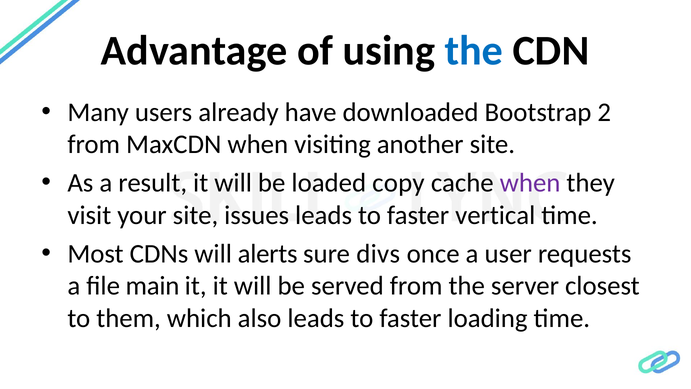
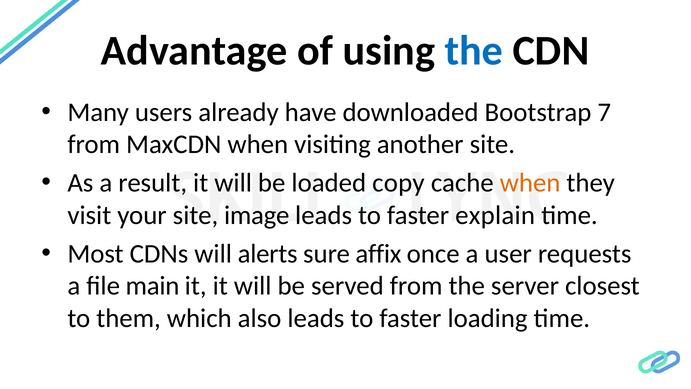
2: 2 -> 7 (604, 112)
when colour: purple -> orange (530, 183)
issues: issues -> image (257, 215)
vertical: vertical -> explain (495, 215)
divs: divs -> affix (378, 254)
